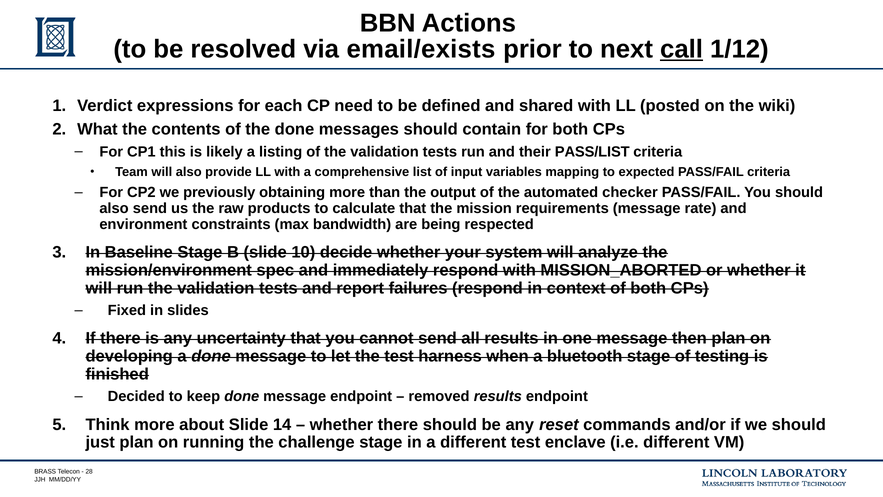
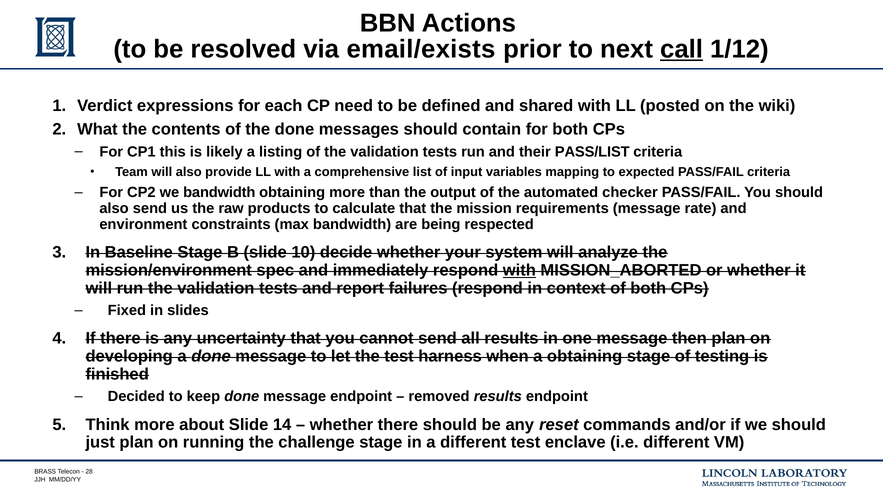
we previously: previously -> bandwidth (219, 192)
with underline: none -> present (519, 270)
a bluetooth: bluetooth -> obtaining (585, 356)
